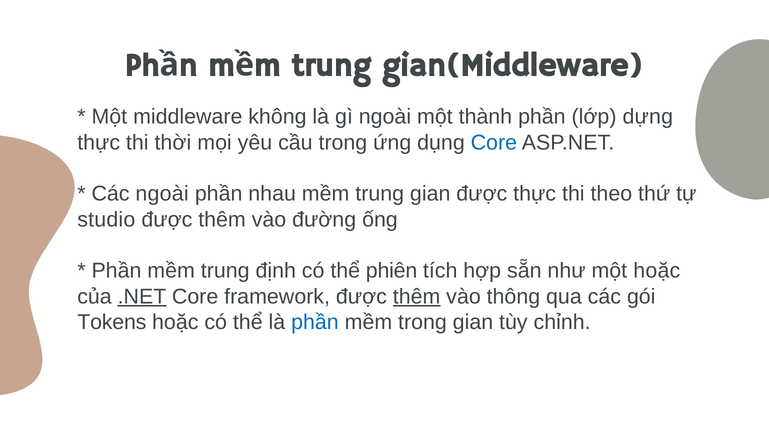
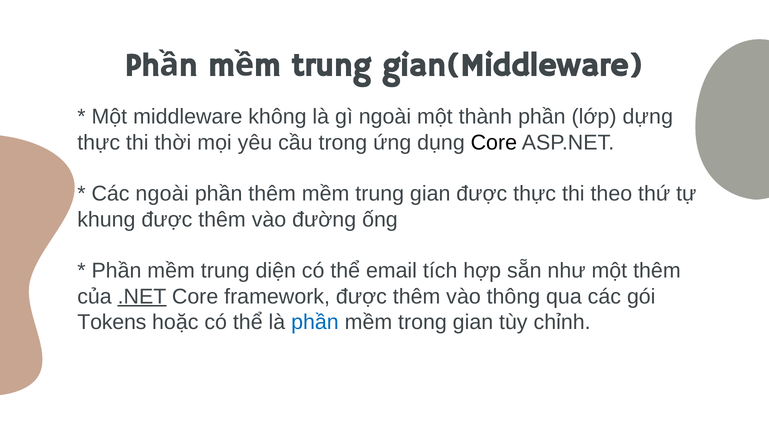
Core colour: blue -> black (494, 142)
phần nhau: nhau -> thêm (272, 194)
studio: studio -> khung (106, 219)
định: định -> diện (276, 271)
phiên: phiên -> email (391, 271)
một hoặc: hoặc -> thêm (657, 271)
thêm underline: present -> none (417, 296)
